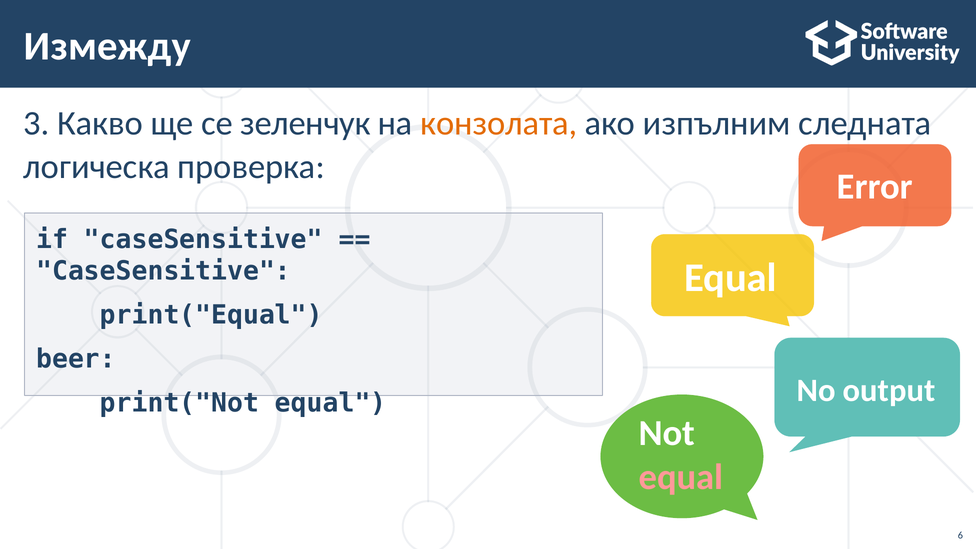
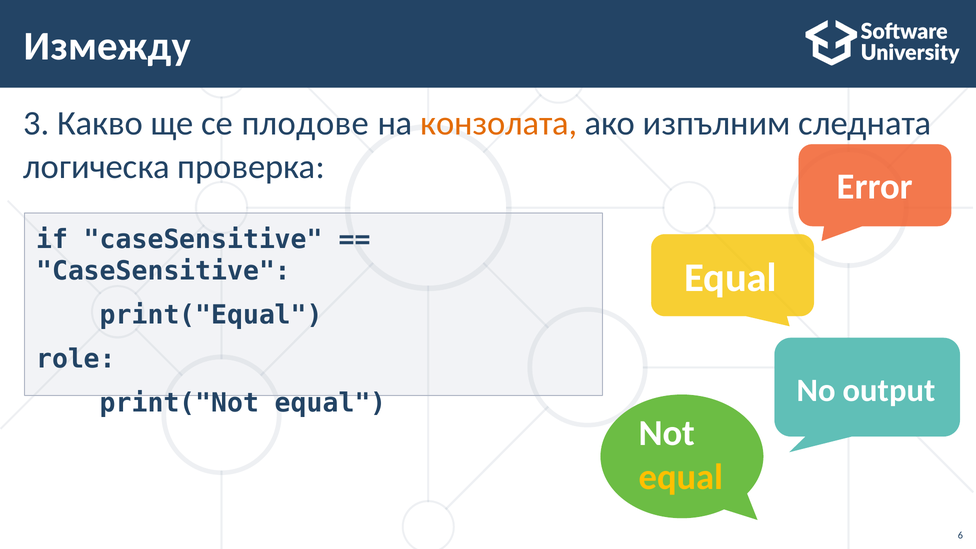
зеленчук: зеленчук -> плодове (305, 123)
beer: beer -> role (76, 359)
equal colour: pink -> yellow (681, 477)
